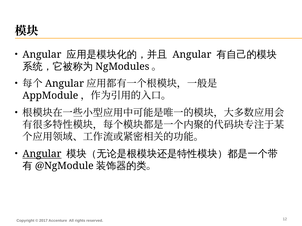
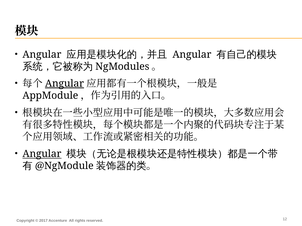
Angular underline: none -> present (64, 84)
